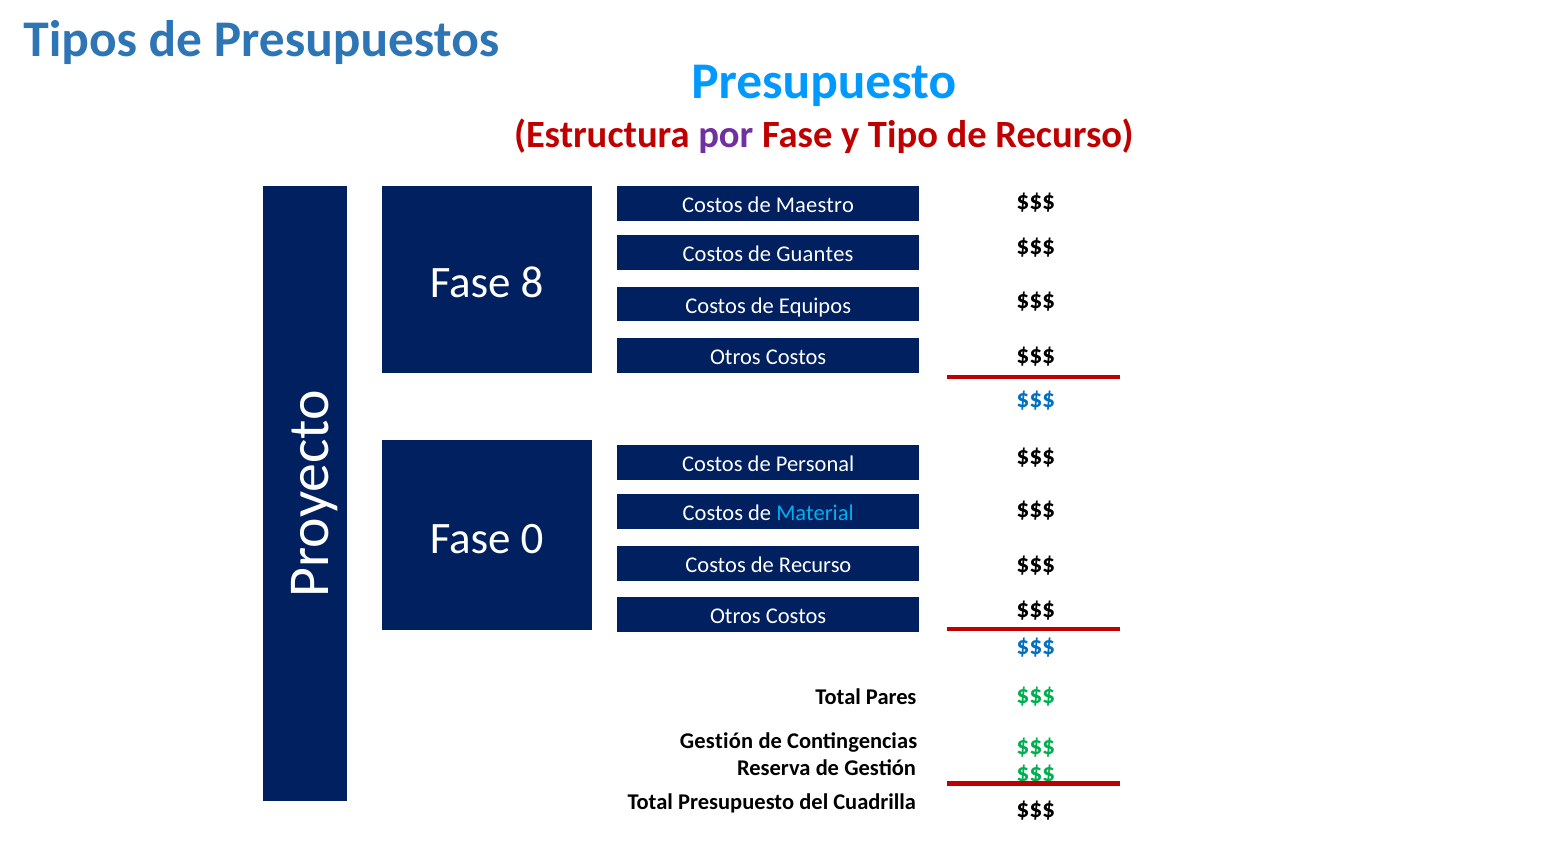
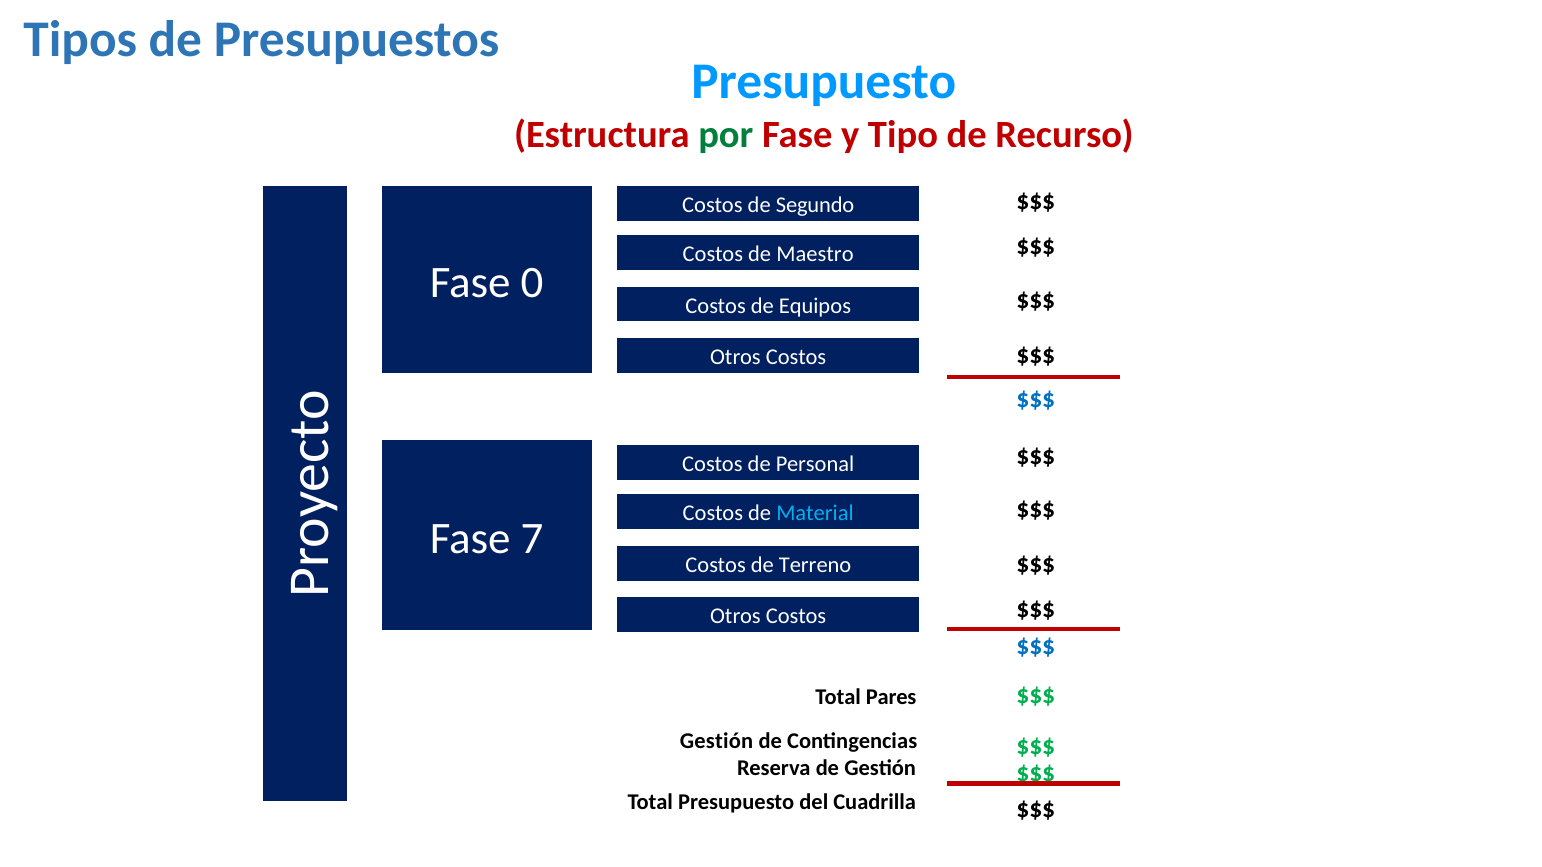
por colour: purple -> green (726, 134)
Maestro: Maestro -> Segundo (815, 205)
Guantes: Guantes -> Maestro (815, 254)
8: 8 -> 0 (532, 283)
0: 0 -> 7 (532, 538)
Costos de Recurso: Recurso -> Terreno (815, 565)
